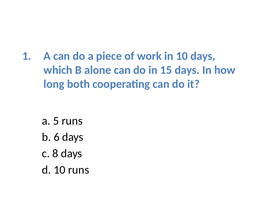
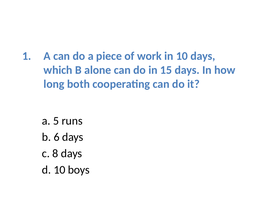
10 runs: runs -> boys (79, 169)
